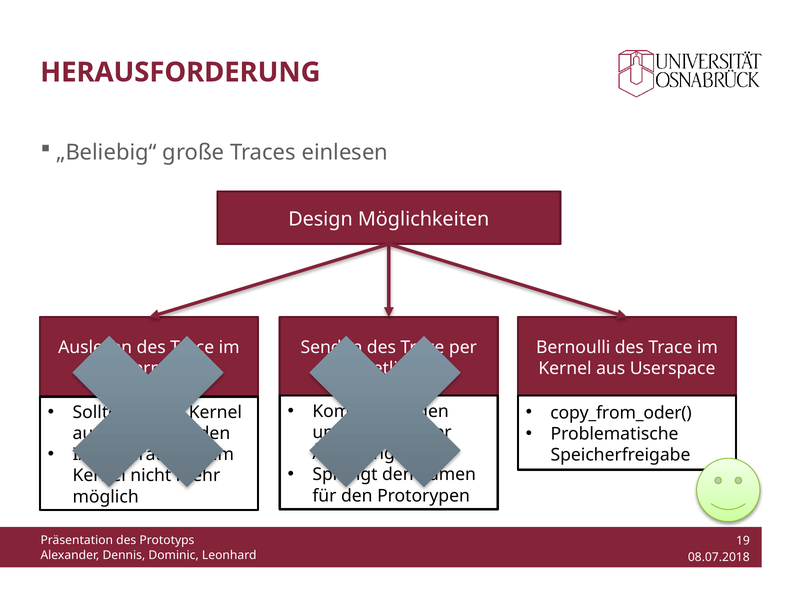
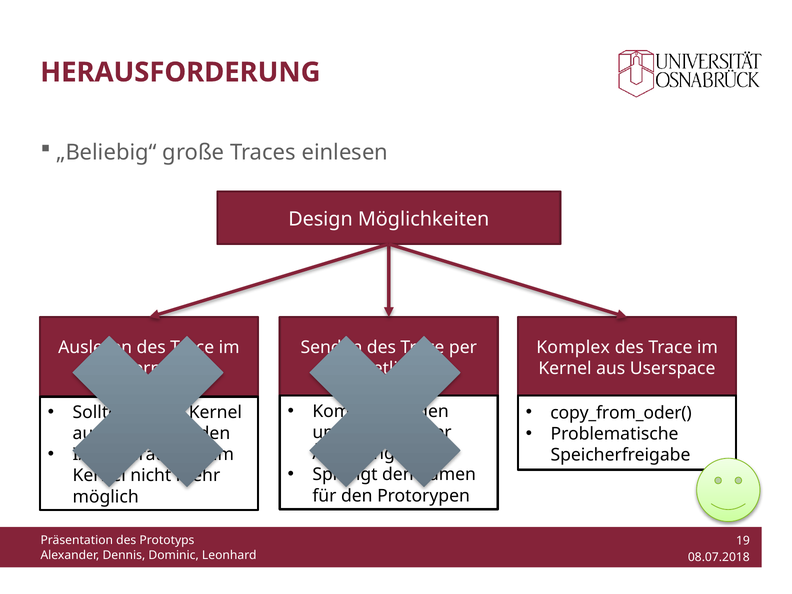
Bernoulli: Bernoulli -> Komplex (573, 347)
